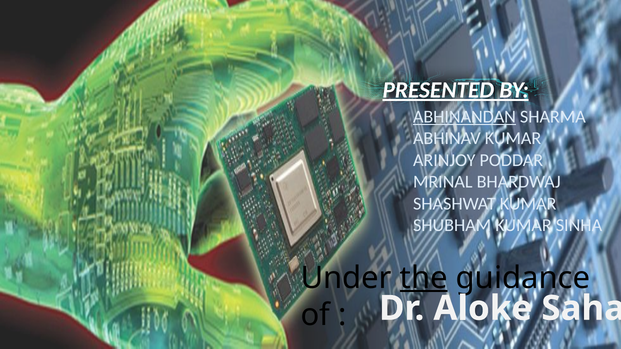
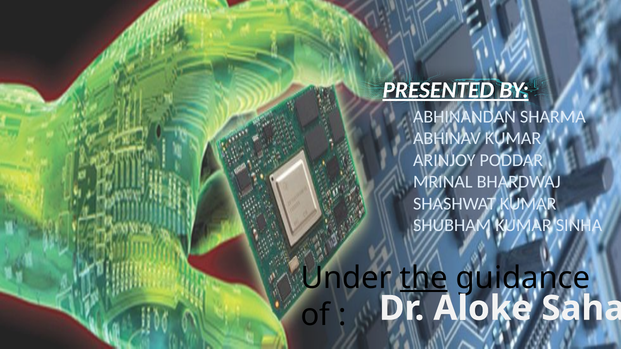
ABHINANDAN underline: present -> none (464, 117)
